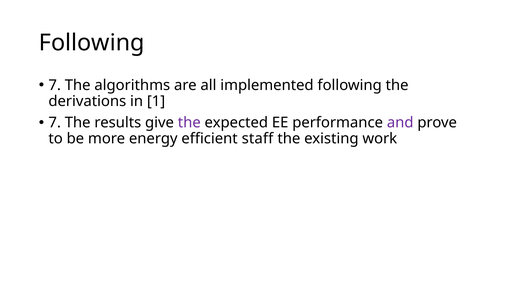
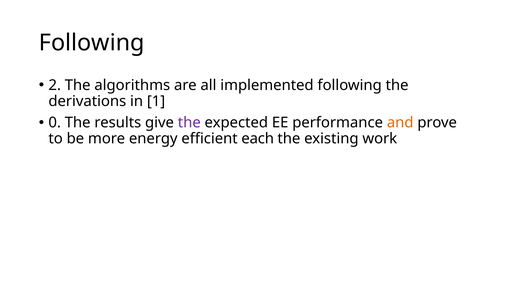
7: 7 -> 2 (55, 85)
7: 7 -> 0 (55, 123)
and colour: purple -> orange (400, 123)
staff: staff -> each (258, 139)
